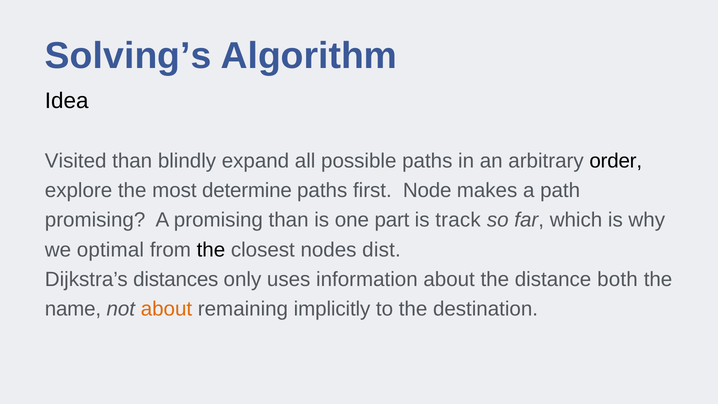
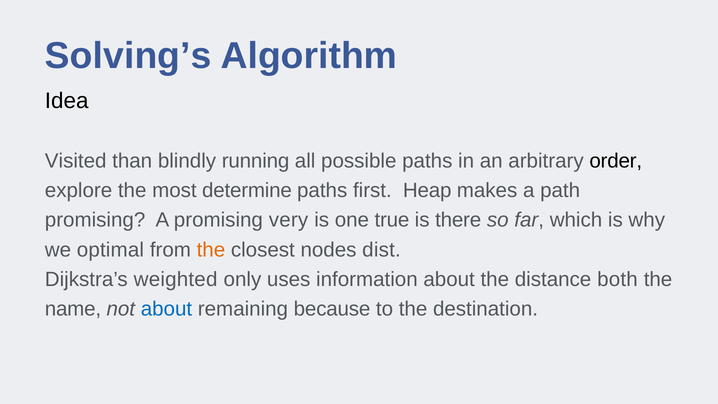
expand: expand -> running (256, 161)
Node: Node -> Heap (427, 190)
promising than: than -> very (289, 220)
part: part -> true (392, 220)
track: track -> there (458, 220)
the colour: black -> orange (211, 250)
distances: distances -> weighted (176, 279)
about colour: orange -> blue (166, 309)
implicitly: implicitly -> because (332, 309)
